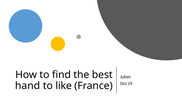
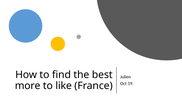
hand: hand -> more (28, 86)
